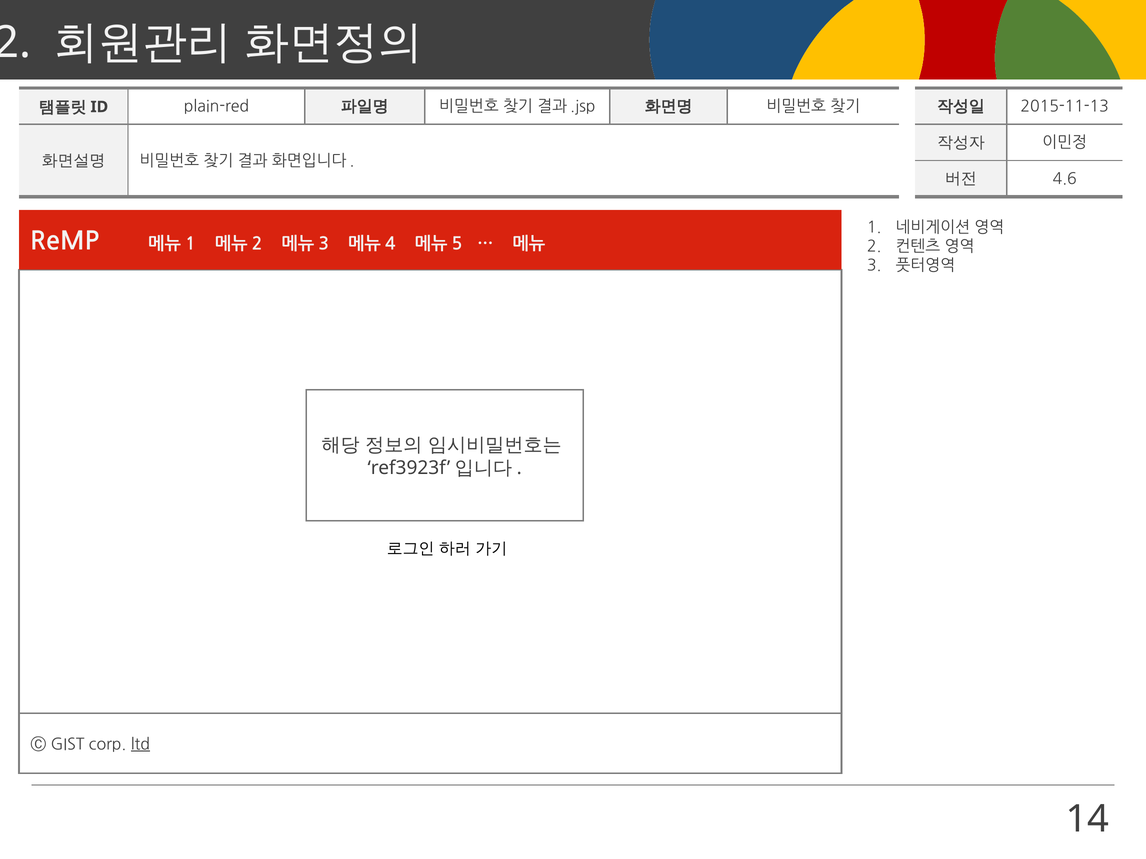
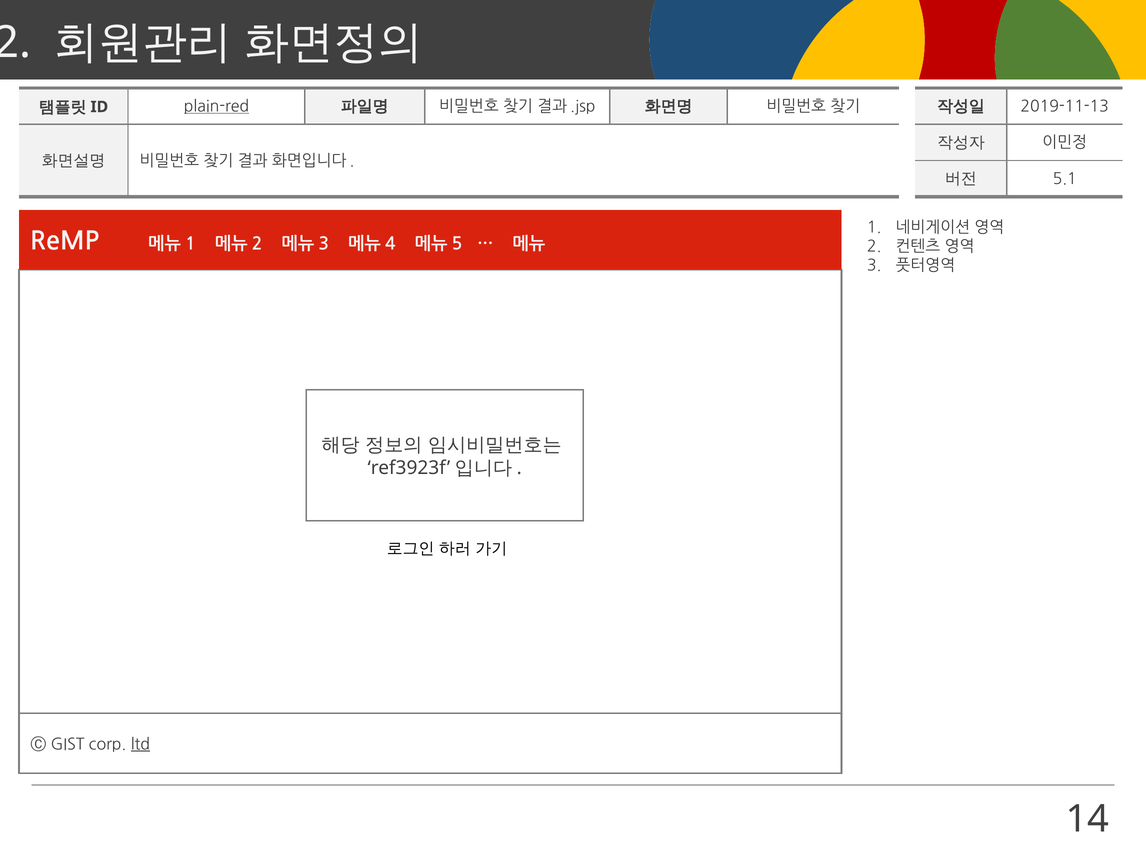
plain-red underline: none -> present (216, 106)
2015-11-13: 2015-11-13 -> 2019-11-13 (1065, 106)
4.6: 4.6 -> 5.1 (1065, 179)
